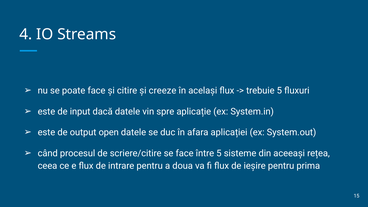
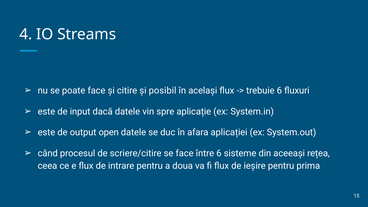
creeze: creeze -> posibil (163, 91)
trebuie 5: 5 -> 6 (279, 91)
între 5: 5 -> 6 (219, 153)
